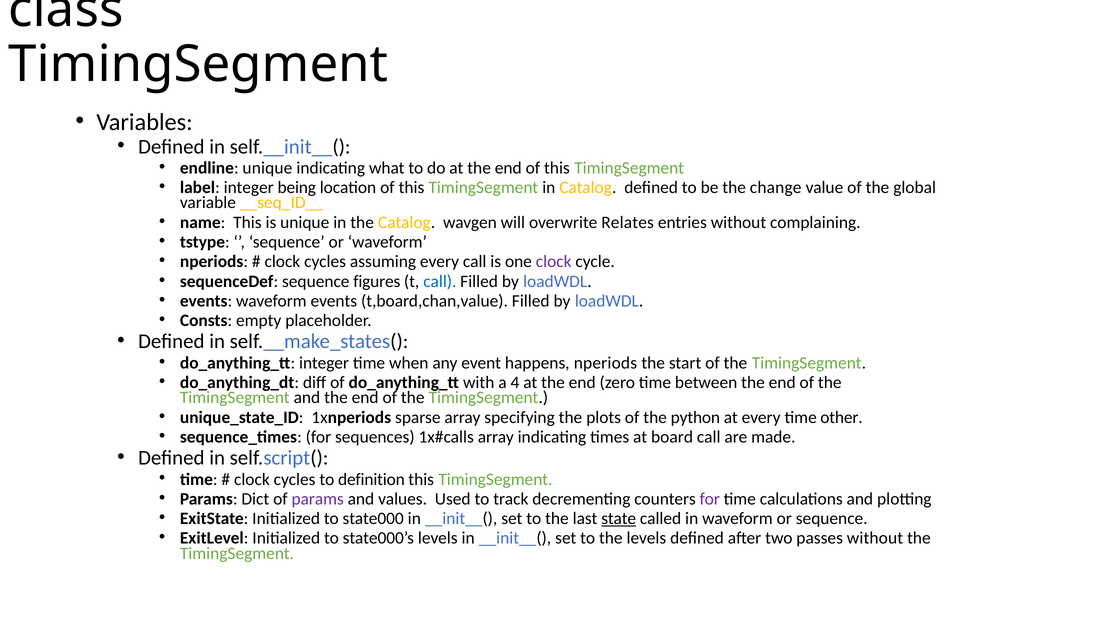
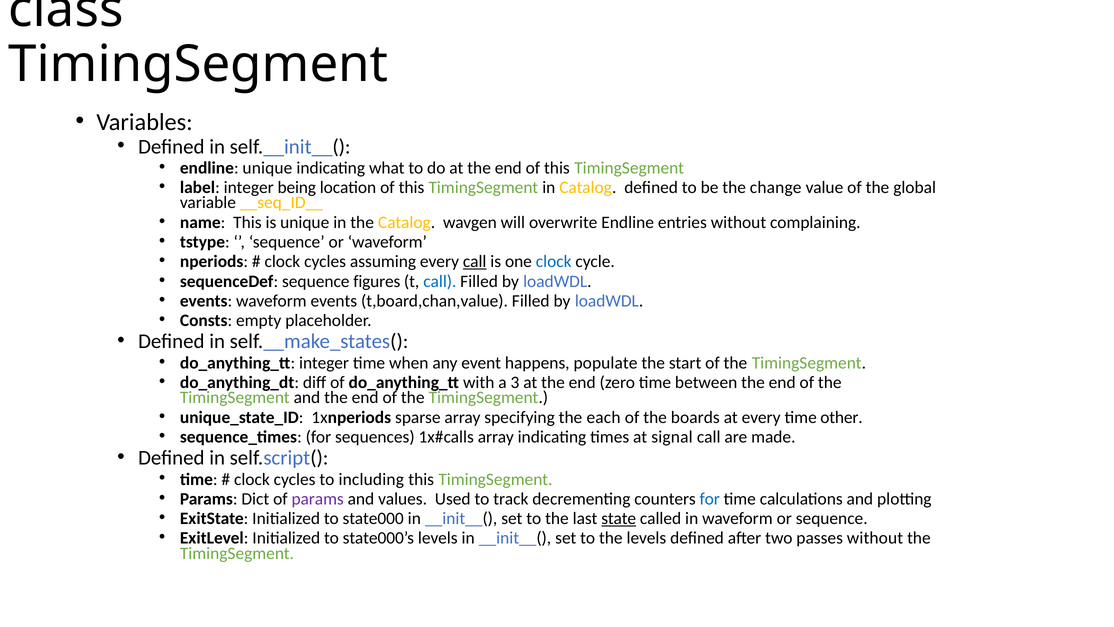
overwrite Relates: Relates -> Endline (628, 222)
call underline: none -> present (475, 262)
clock colour: purple -> blue (554, 262)
happens nperiods: nperiods -> populate (605, 363)
4: 4 -> 3 (515, 382)
plots: plots -> each (604, 417)
python: python -> boards (695, 417)
board: board -> signal (672, 437)
definition: definition -> including (371, 479)
for colour: purple -> blue (710, 499)
